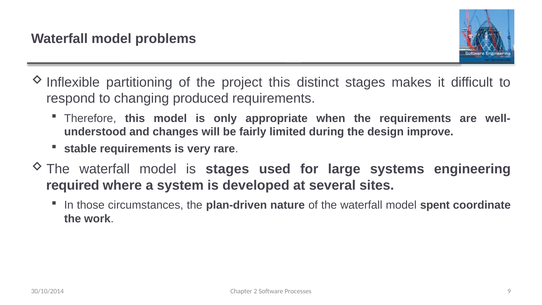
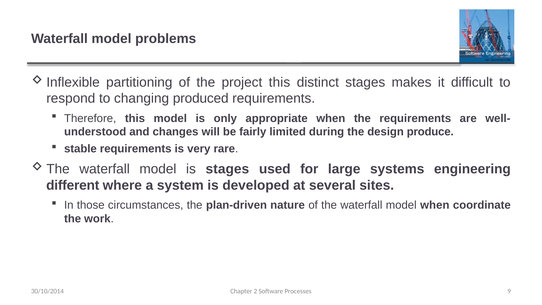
improve: improve -> produce (430, 132)
required: required -> different (73, 185)
model spent: spent -> when (435, 205)
